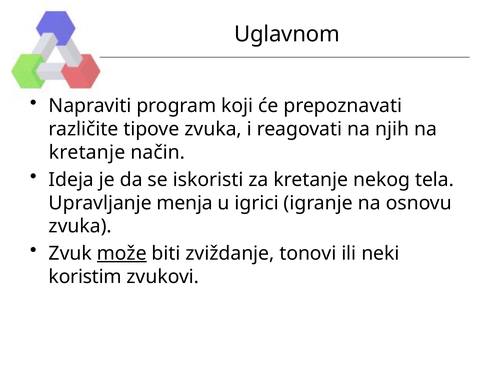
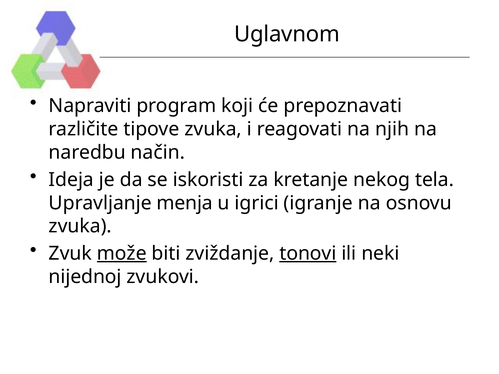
kretanje: kretanje -> naredbu (87, 153)
tonovi underline: none -> present (308, 254)
koristim: koristim -> nijednoj (85, 277)
